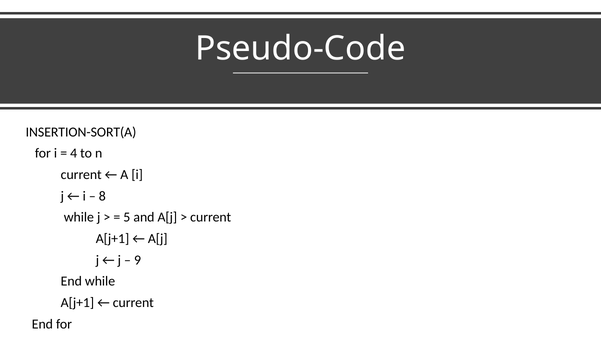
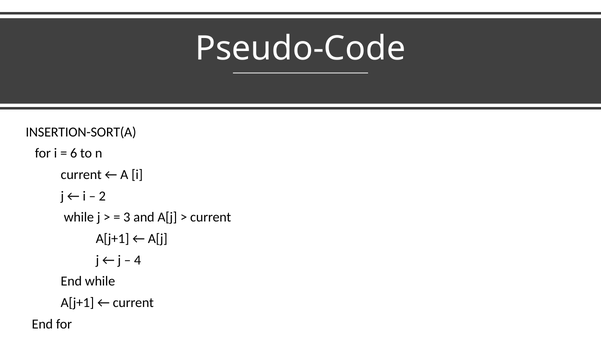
4: 4 -> 6 (74, 153)
8: 8 -> 2 (102, 196)
5: 5 -> 3 (127, 217)
9: 9 -> 4 (137, 260)
